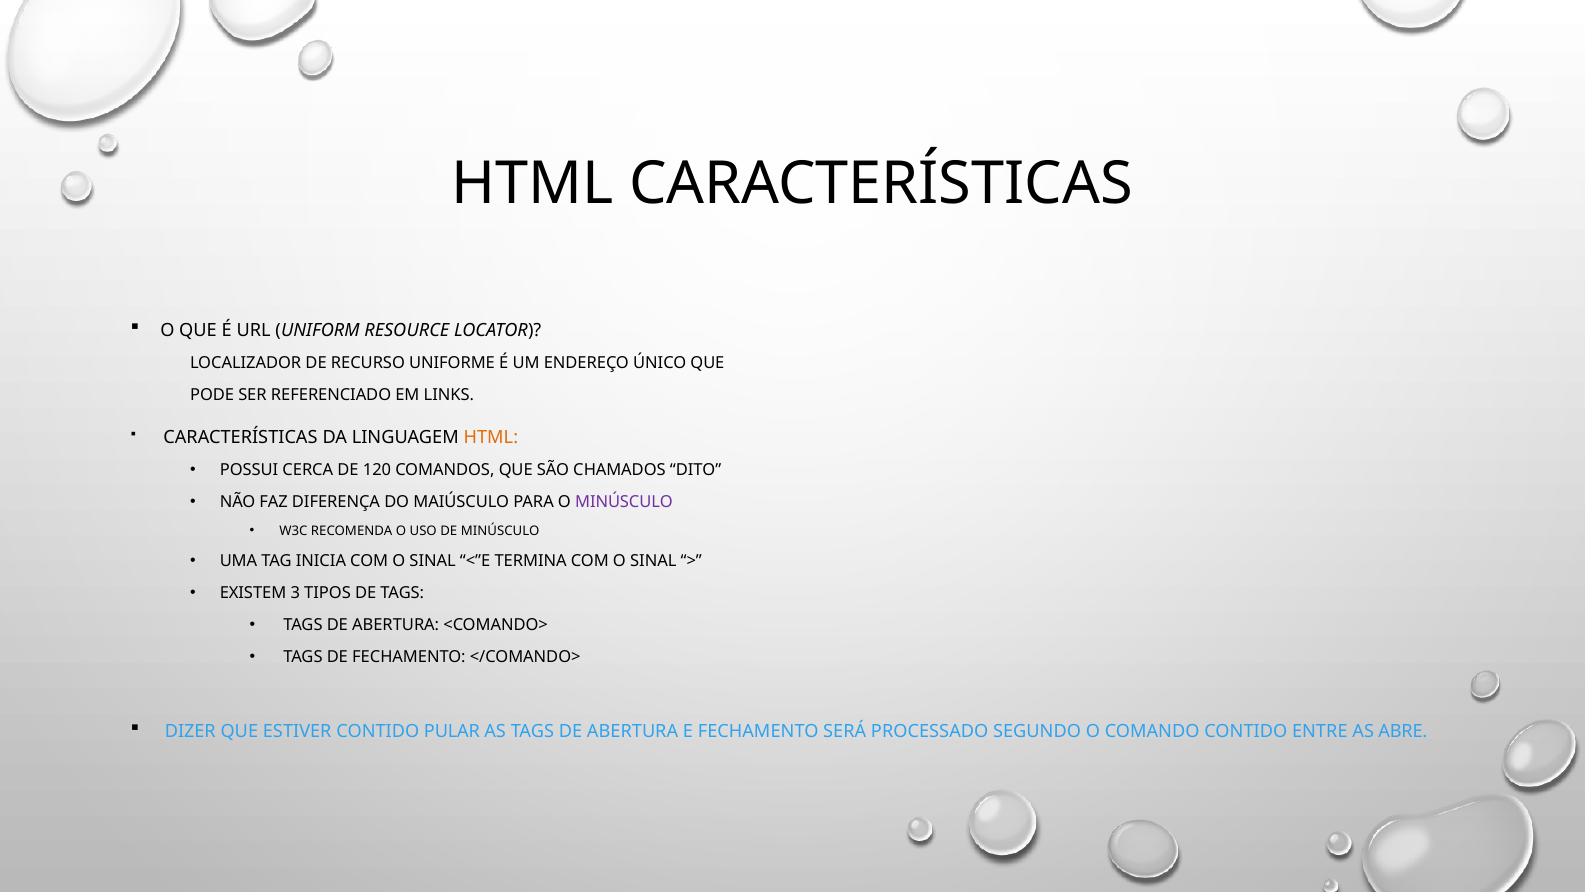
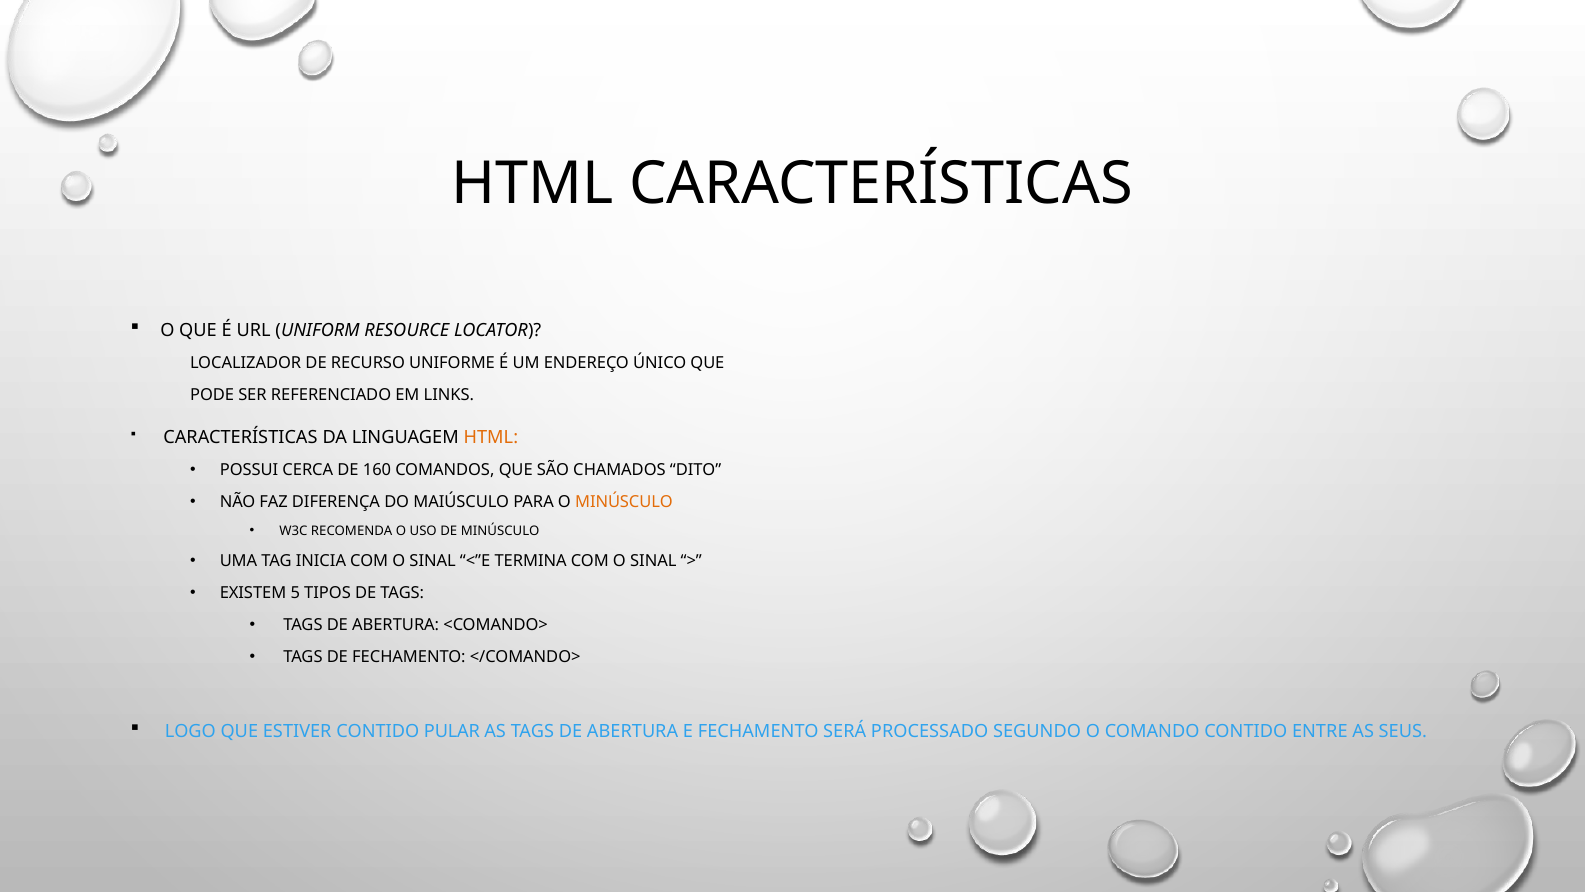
120: 120 -> 160 (377, 470)
MINÚSCULO colour: purple -> orange (624, 502)
3: 3 -> 5 (295, 593)
DIZER: DIZER -> LOGO (190, 731)
ABRE: ABRE -> SEUS (1403, 731)
